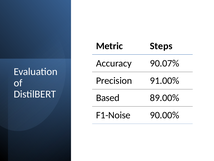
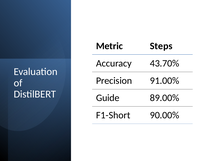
90.07%: 90.07% -> 43.70% (165, 63)
Based: Based -> Guide (108, 98)
F1-Noise: F1-Noise -> F1-Short (113, 115)
